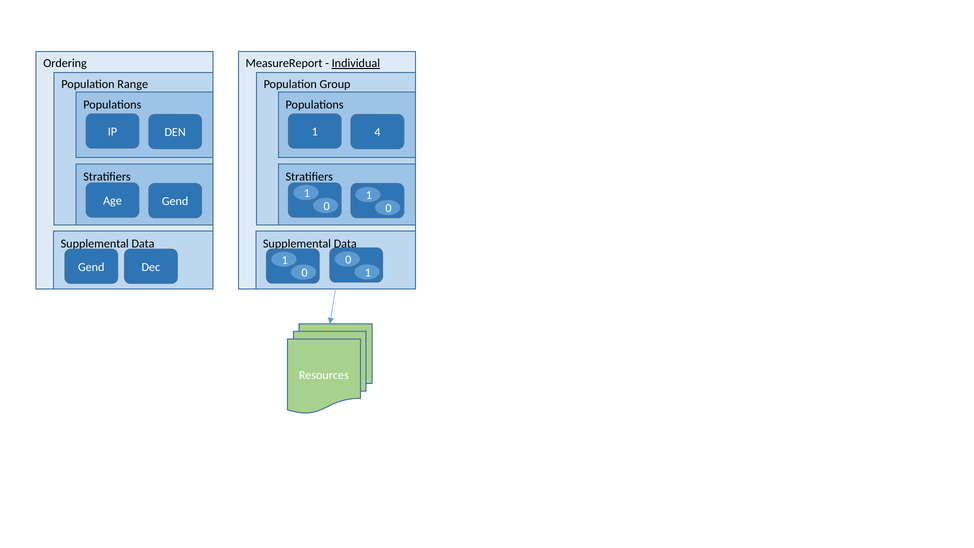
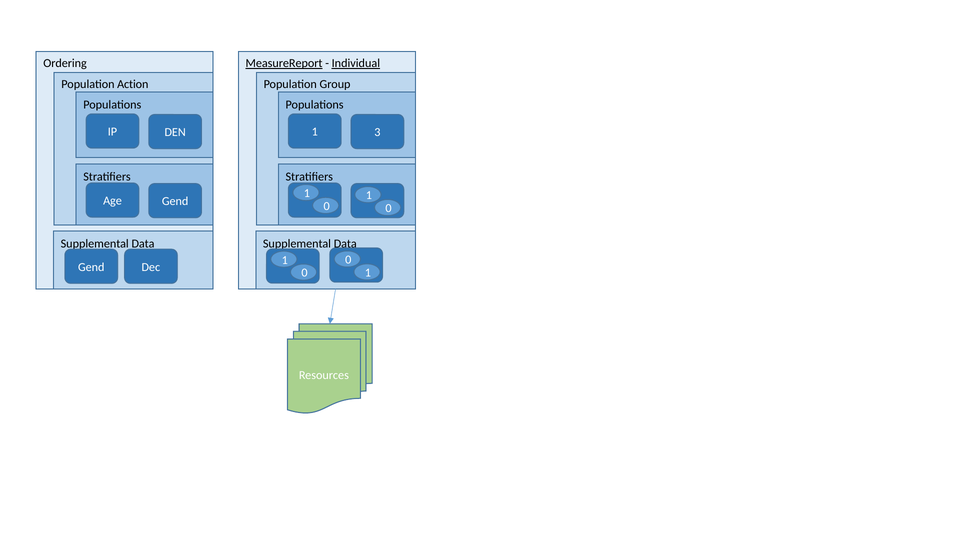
MeasureReport underline: none -> present (284, 63)
Range: Range -> Action (133, 84)
4: 4 -> 3 (377, 132)
